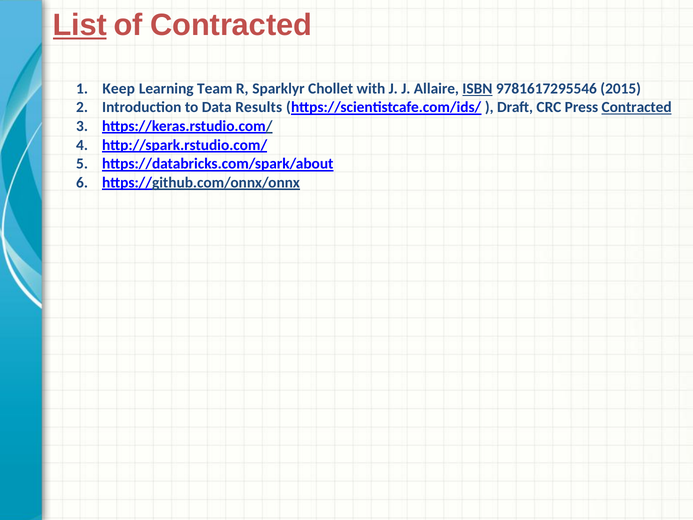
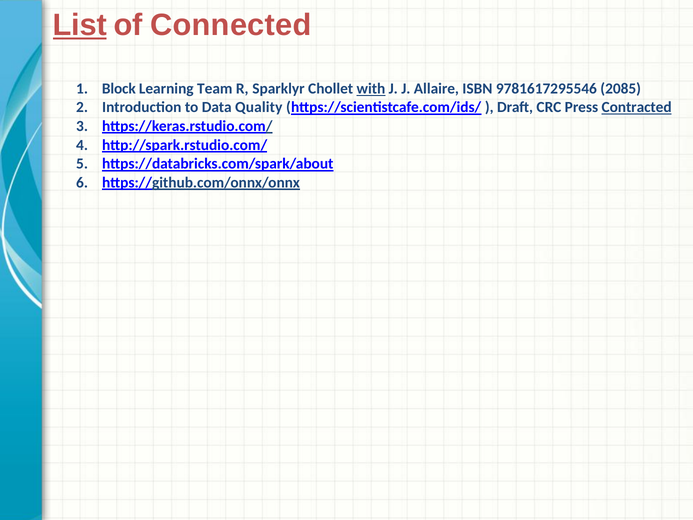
of Contracted: Contracted -> Connected (231, 25)
Keep: Keep -> Block (119, 89)
with underline: none -> present (371, 89)
ISBN underline: present -> none (477, 89)
2015: 2015 -> 2085 (621, 89)
Results: Results -> Quality (259, 107)
